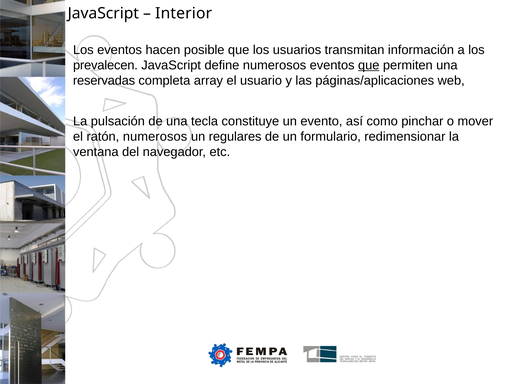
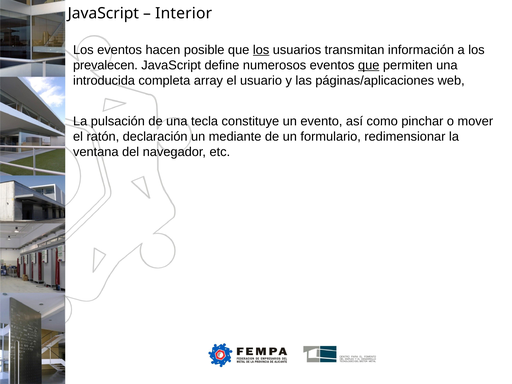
los underline: none -> present (261, 50)
reservadas: reservadas -> introducida (104, 81)
ratón numerosos: numerosos -> declaración (155, 137)
regulares: regulares -> mediante (235, 137)
